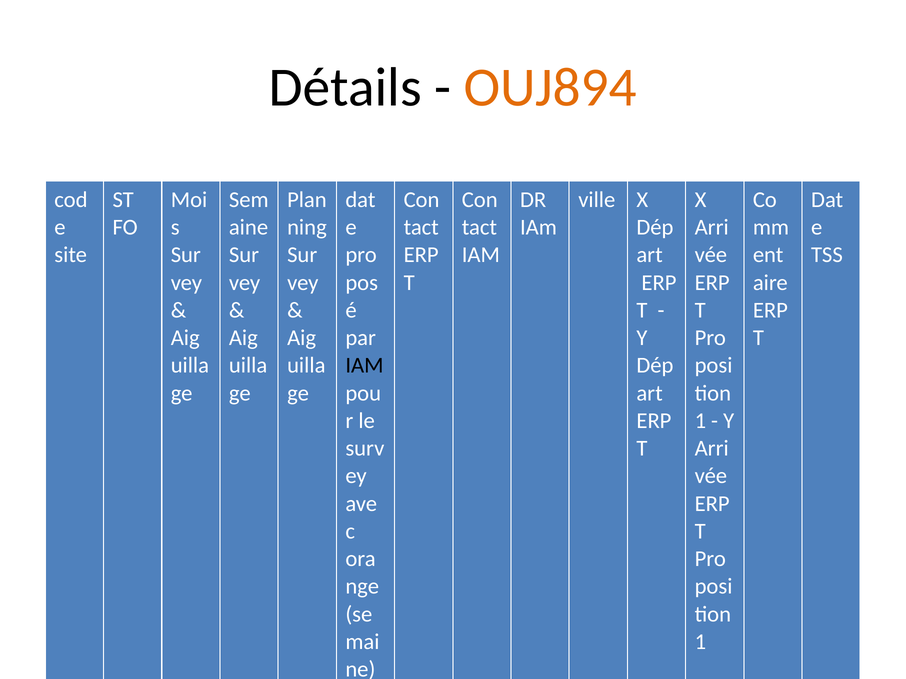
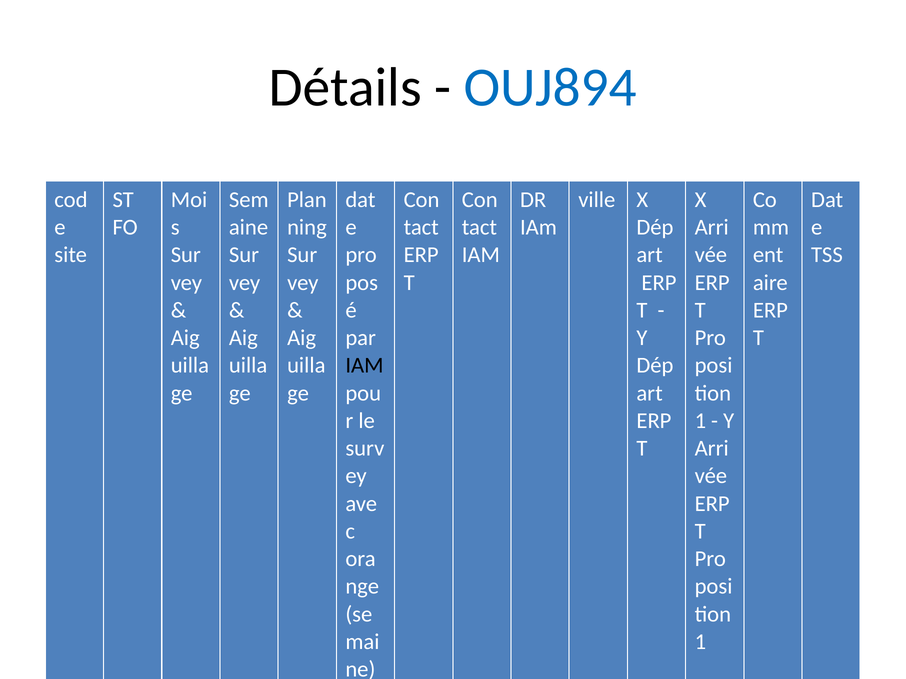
OUJ894 colour: orange -> blue (550, 88)
